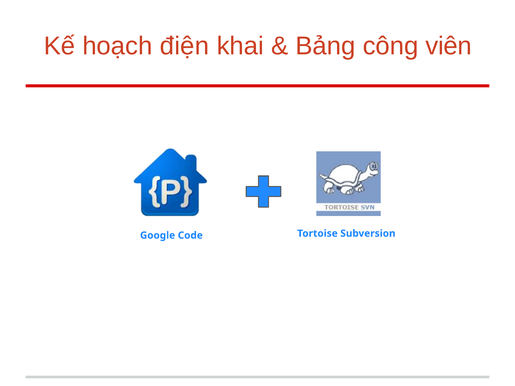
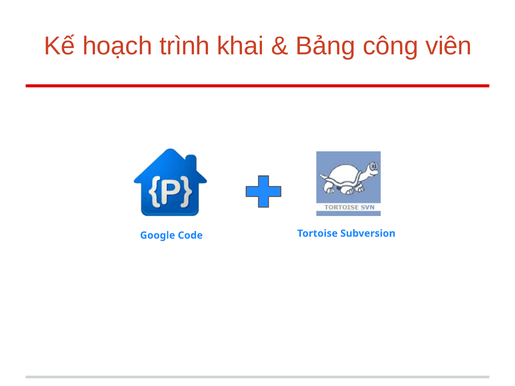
điện: điện -> trình (185, 46)
